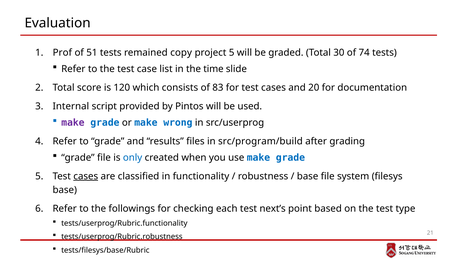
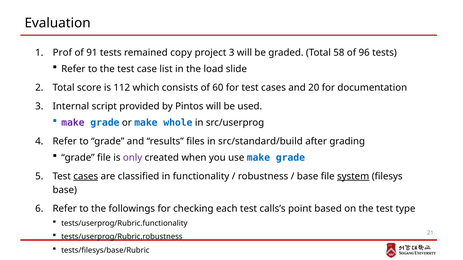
51: 51 -> 91 (92, 53)
project 5: 5 -> 3 (232, 53)
30: 30 -> 58 (339, 53)
74: 74 -> 96 (364, 53)
time: time -> load (213, 69)
120: 120 -> 112 (122, 88)
83: 83 -> 60 (218, 88)
wrong: wrong -> whole (178, 123)
src/program/build: src/program/build -> src/standard/build (260, 141)
only colour: blue -> purple (133, 158)
system underline: none -> present (353, 176)
next’s: next’s -> calls’s (273, 209)
